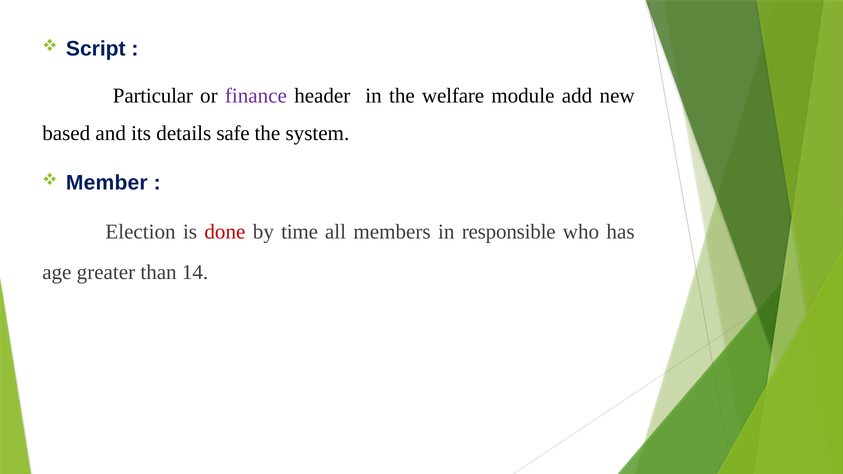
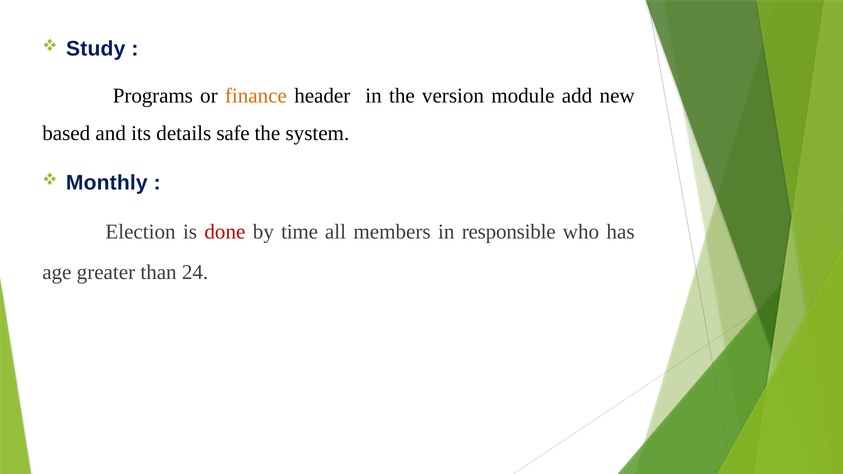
Script: Script -> Study (96, 49)
Particular: Particular -> Programs (153, 96)
finance colour: purple -> orange (256, 96)
welfare: welfare -> version (453, 96)
Member: Member -> Monthly (107, 183)
14: 14 -> 24 (195, 272)
